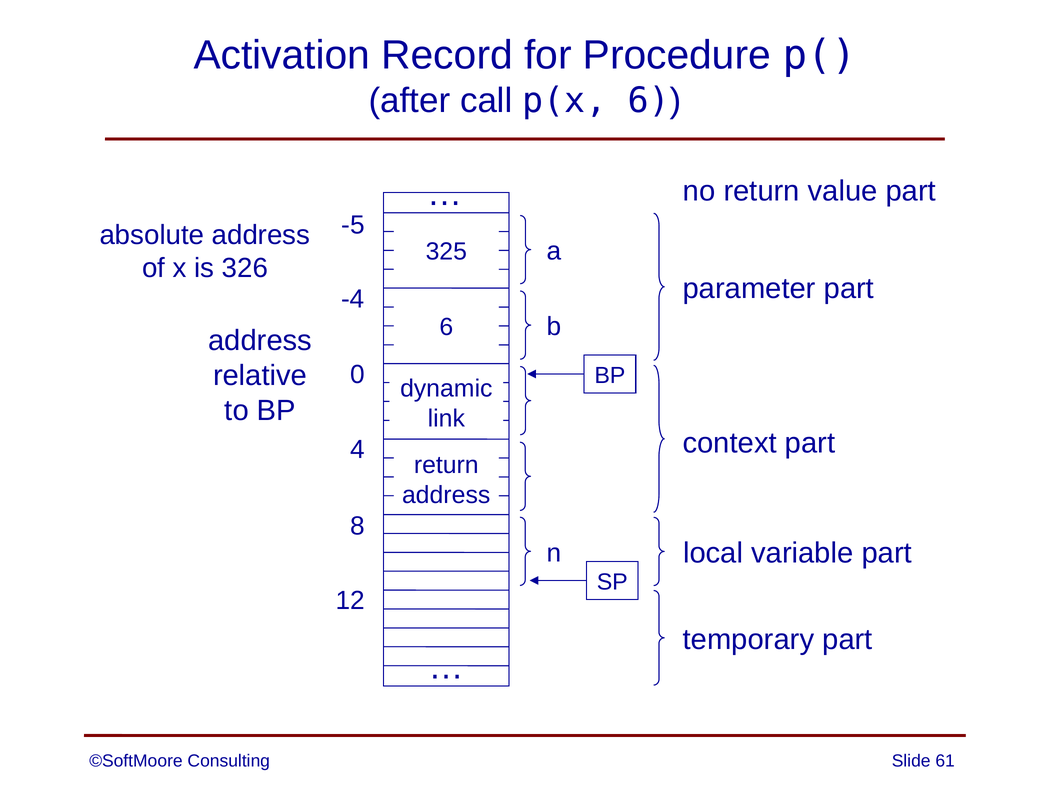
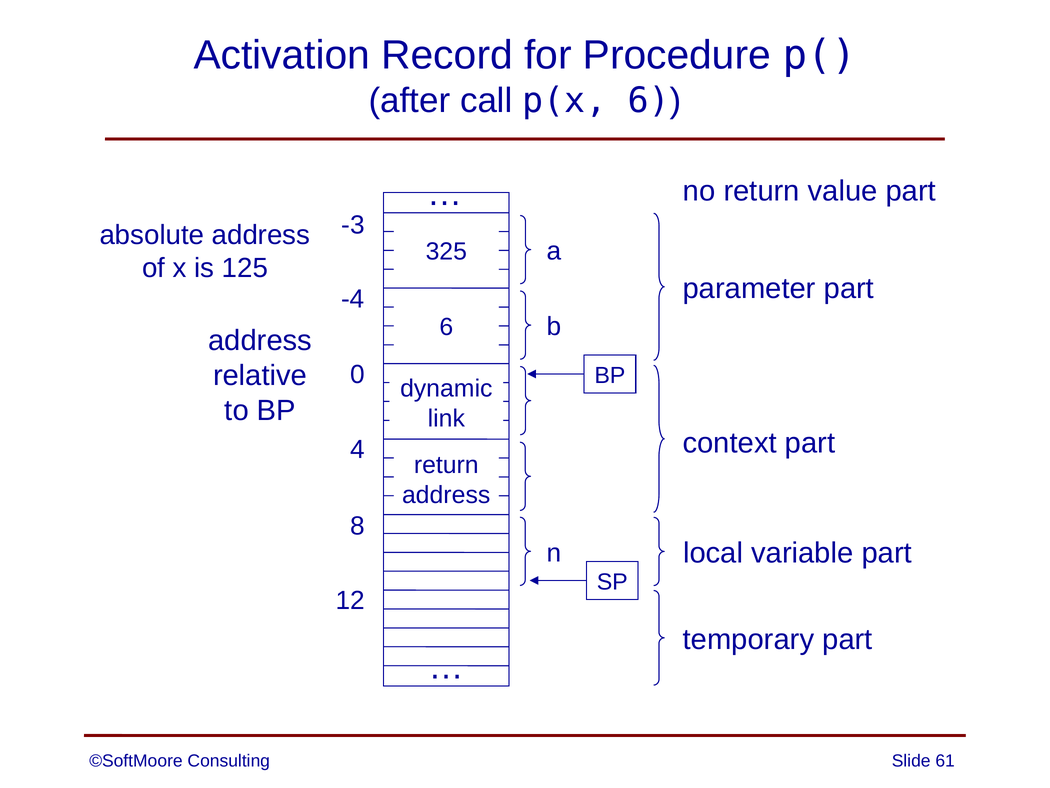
-5: -5 -> -3 (353, 225)
326: 326 -> 125 (245, 268)
